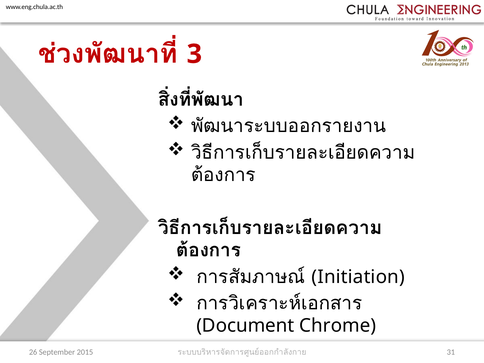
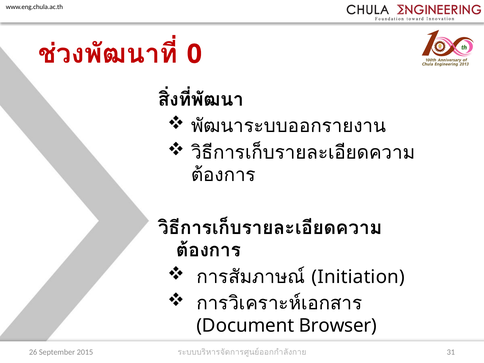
3: 3 -> 0 (194, 54)
Chrome: Chrome -> Browser (338, 326)
